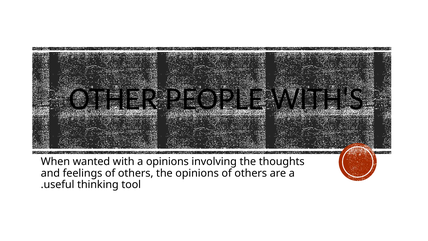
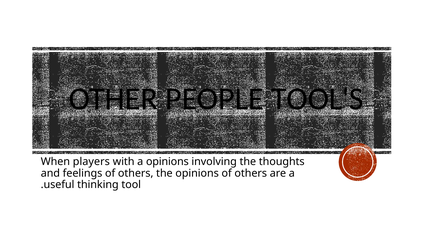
WITH'S: WITH'S -> TOOL'S (317, 99)
wanted: wanted -> players (91, 161)
